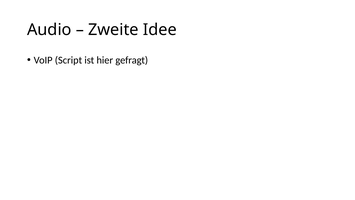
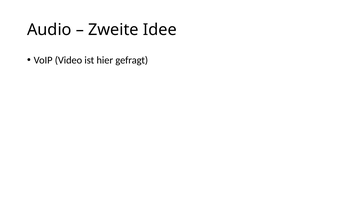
Script: Script -> Video (68, 60)
